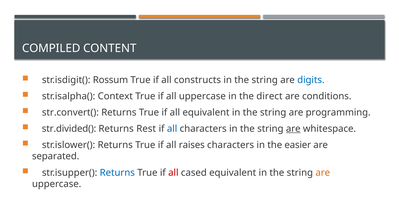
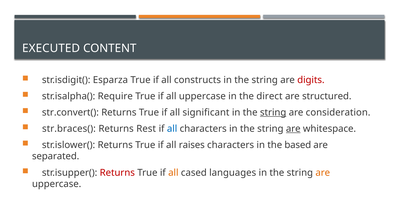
COMPILED: COMPILED -> EXECUTED (51, 48)
Rossum: Rossum -> Esparza (110, 80)
digits colour: blue -> red (311, 80)
Context: Context -> Require (115, 96)
conditions: conditions -> structured (327, 96)
all equivalent: equivalent -> significant (206, 113)
string underline: none -> present (273, 113)
programming: programming -> consideration (338, 113)
str.divided(: str.divided( -> str.braces( (69, 129)
easier: easier -> based (298, 145)
Returns colour: blue -> red (117, 173)
all colour: red -> orange (173, 173)
cased equivalent: equivalent -> languages (233, 173)
